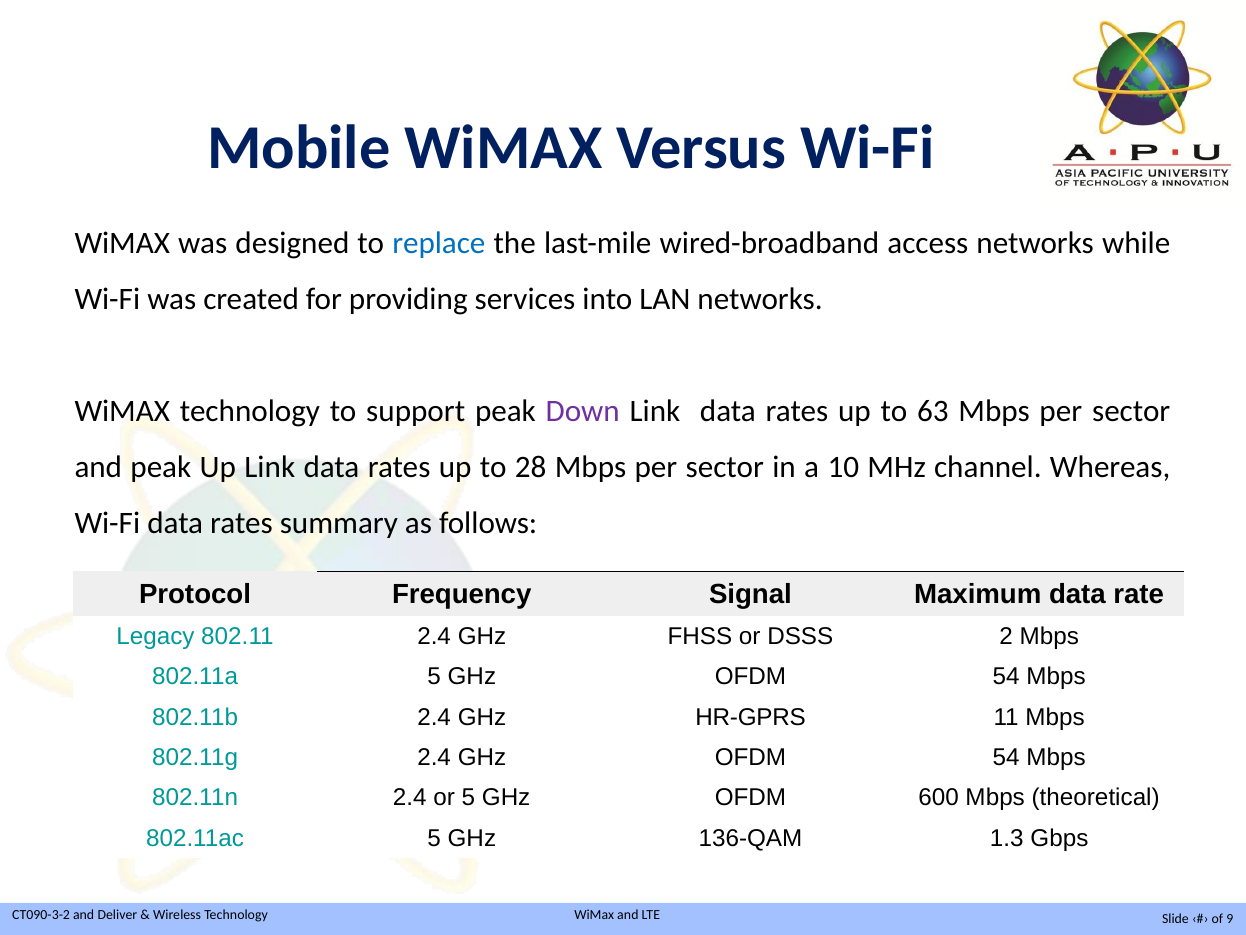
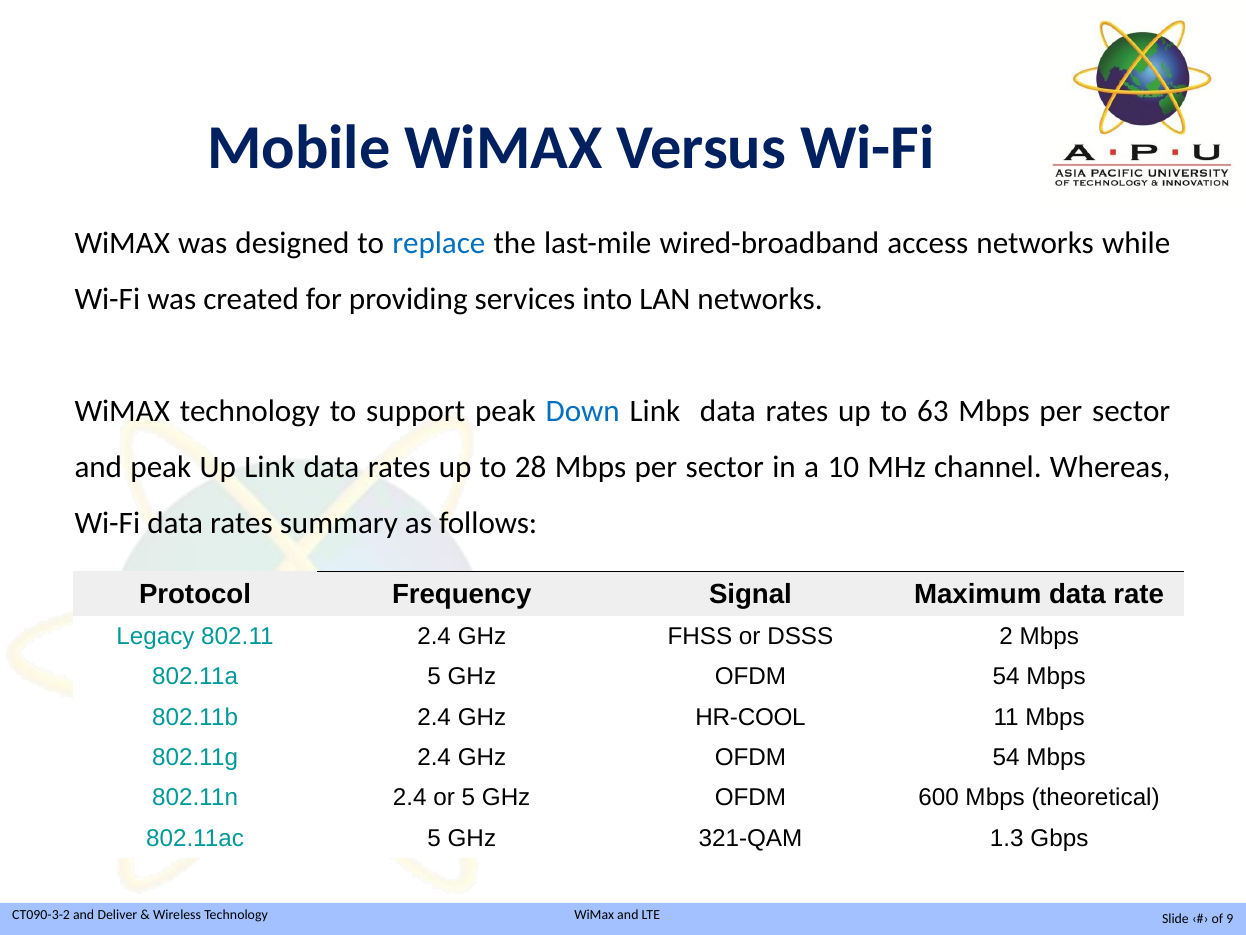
Down colour: purple -> blue (583, 411)
HR-GPRS: HR-GPRS -> HR-COOL (751, 717)
136-QAM: 136-QAM -> 321-QAM (750, 838)
